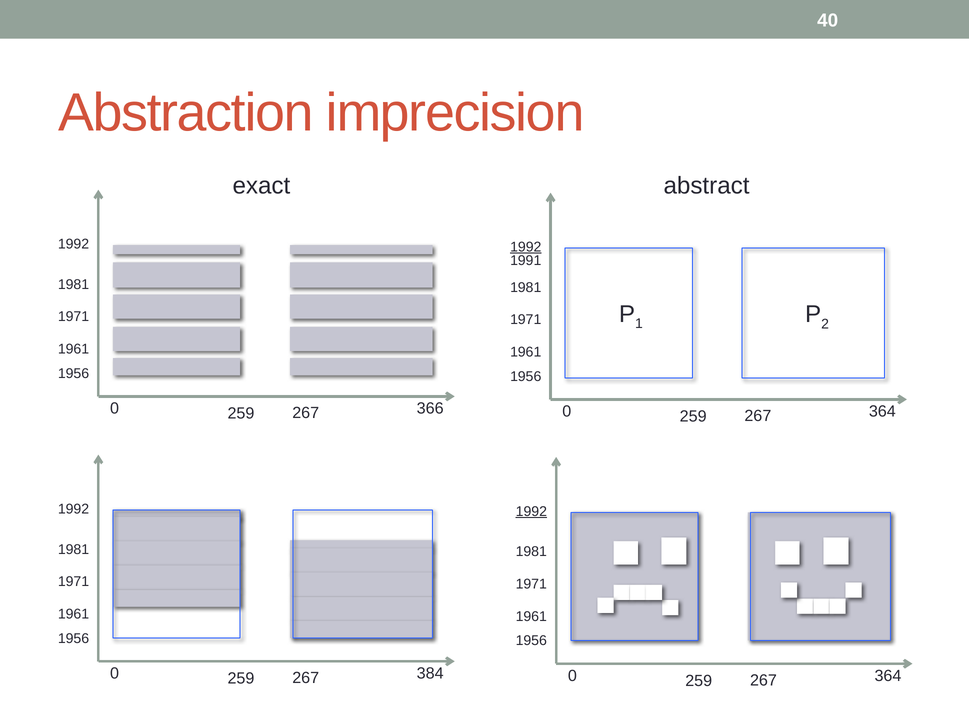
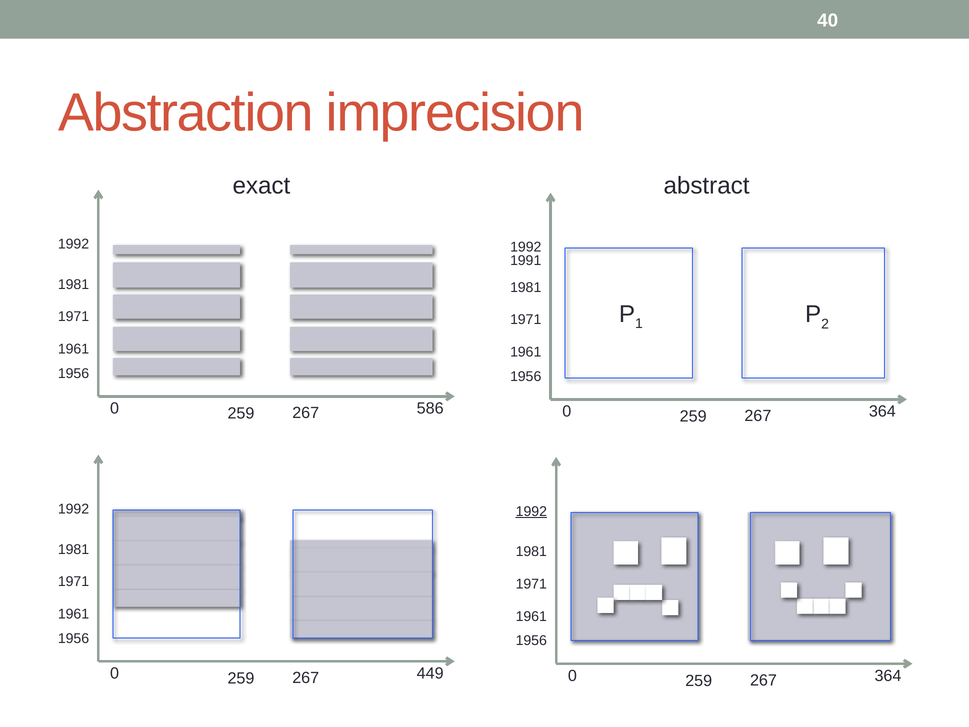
1992 underline: present -> none (526, 247)
366: 366 -> 586 (430, 408)
384: 384 -> 449 (430, 673)
